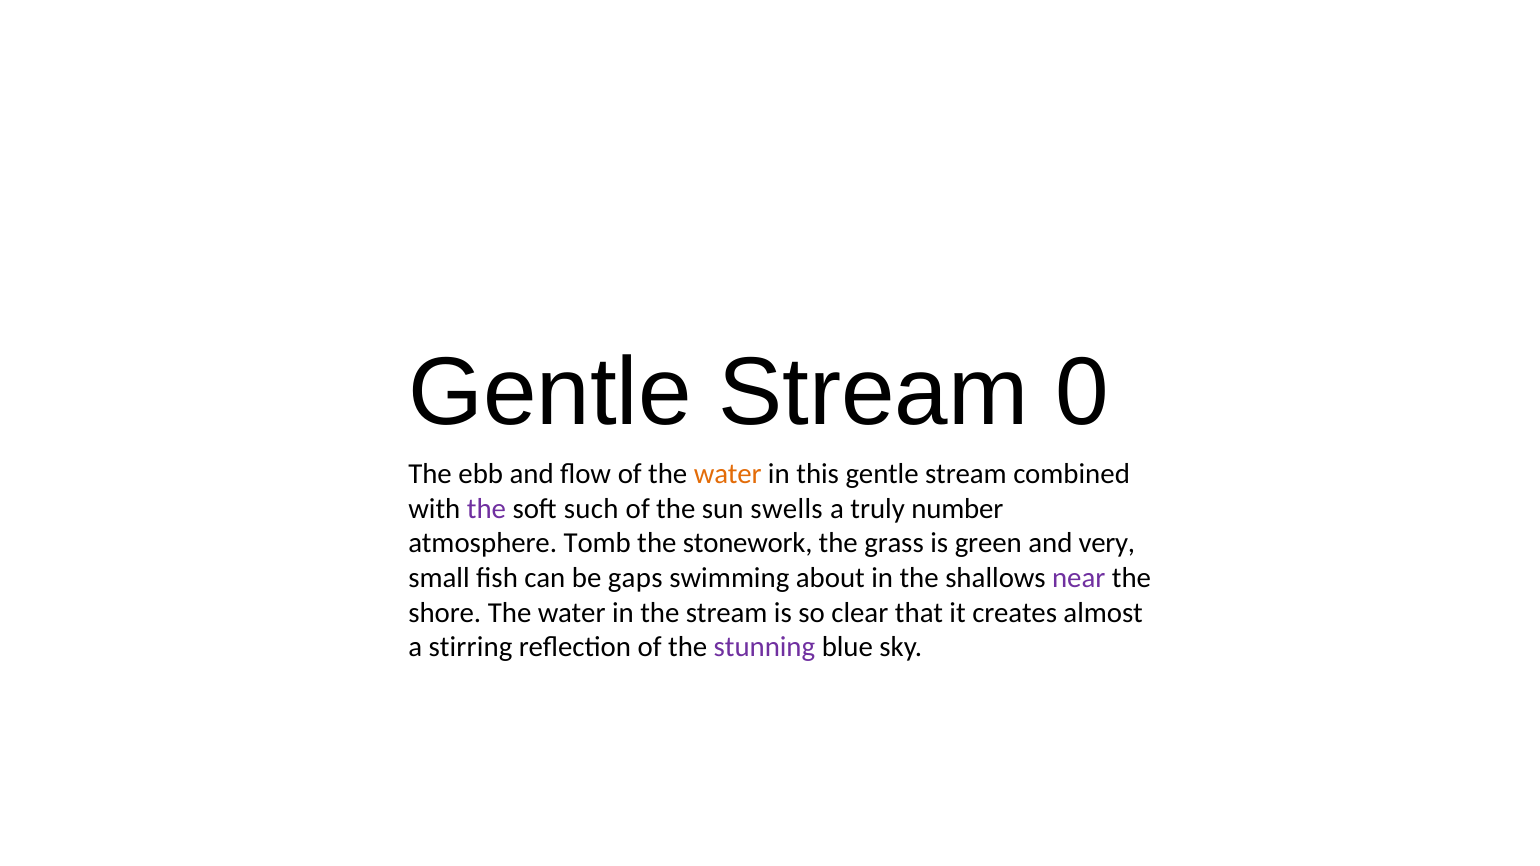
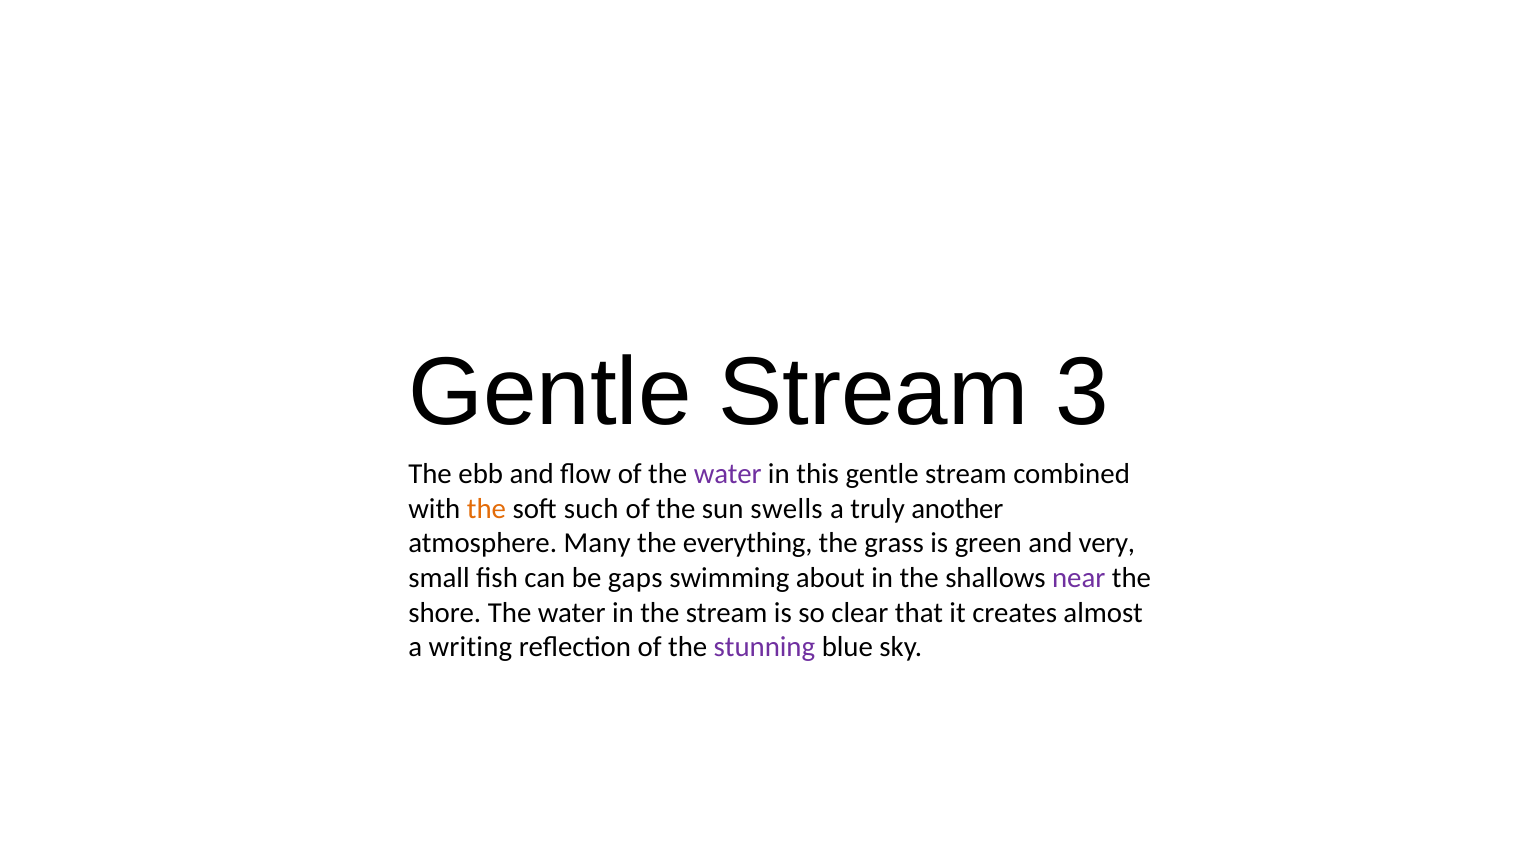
0: 0 -> 3 (1082, 393)
water colour: orange -> purple (728, 474)
the colour: purple -> orange (486, 509)
number: number -> another (957, 509)
Tomb: Tomb -> Many (597, 543)
stonework: stonework -> everything (748, 543)
stirring: stirring -> writing (470, 647)
